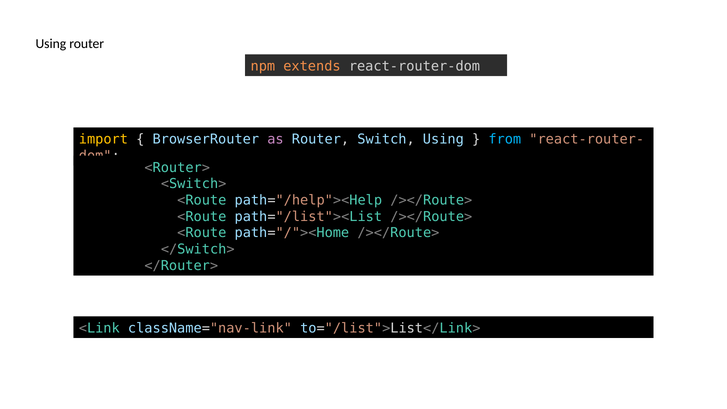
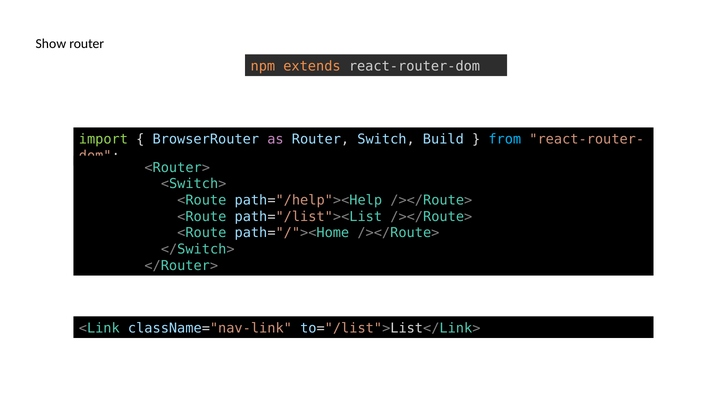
Using: Using -> Show (51, 44)
import colour: yellow -> light green (103, 139)
Switch Using: Using -> Build (443, 139)
